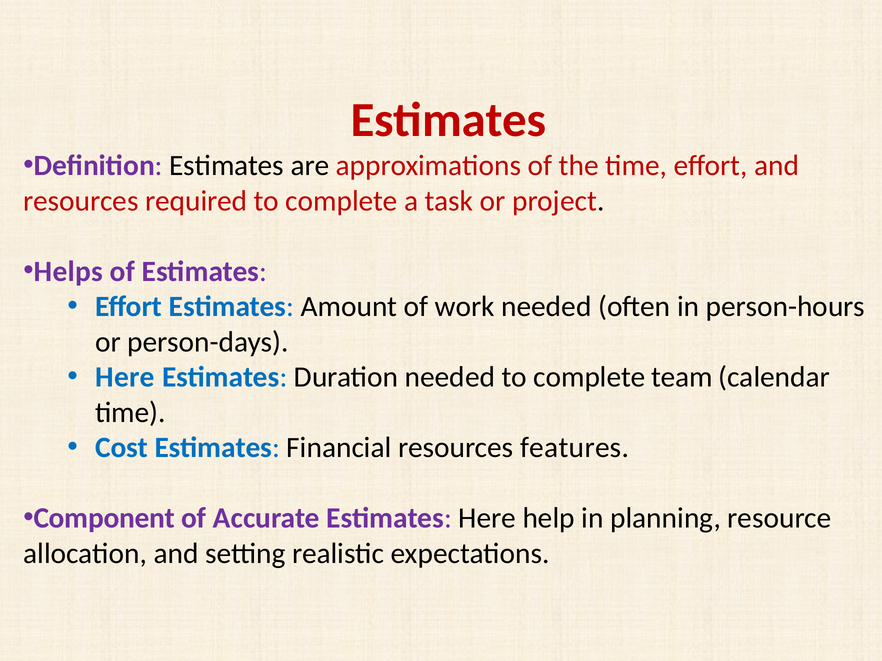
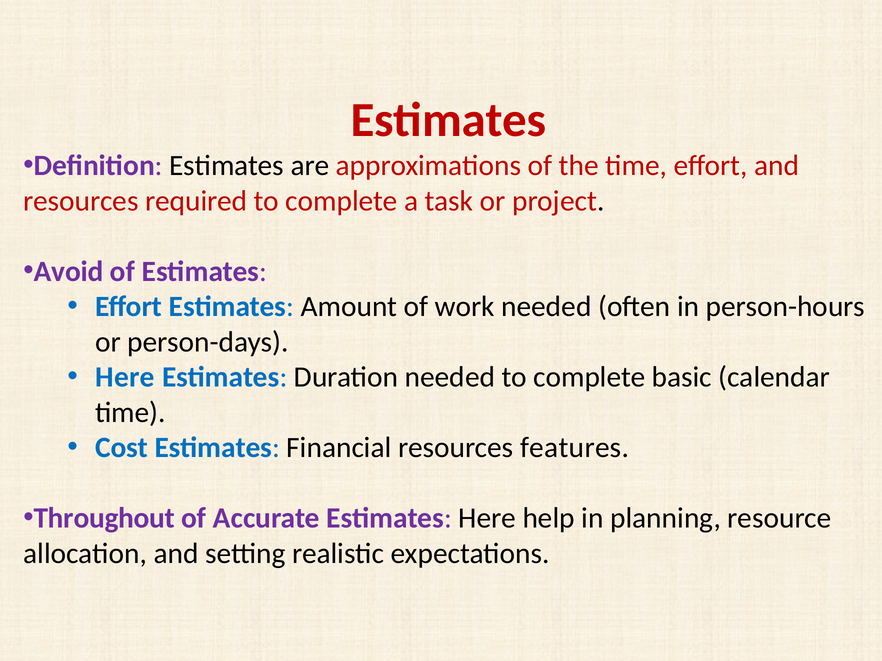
Helps: Helps -> Avoid (69, 272)
team: team -> basic (682, 377)
Component: Component -> Throughout (104, 518)
